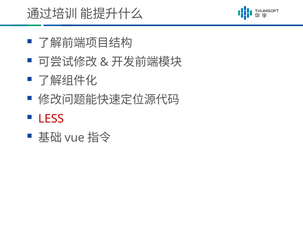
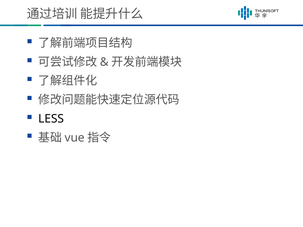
LESS colour: red -> black (51, 119)
